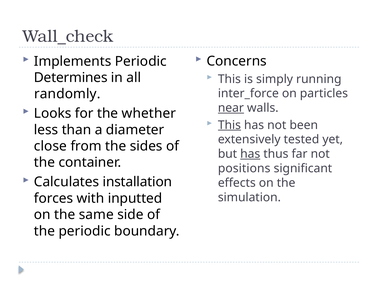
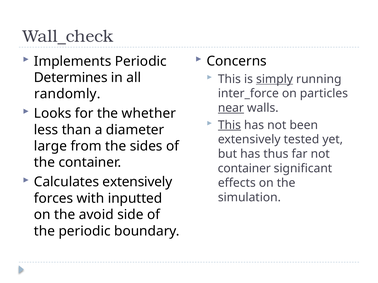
simply underline: none -> present (275, 79)
close: close -> large (50, 146)
has underline: present -> none (250, 154)
positions: positions -> container (244, 169)
Calculates installation: installation -> extensively (137, 182)
same: same -> avoid (96, 215)
